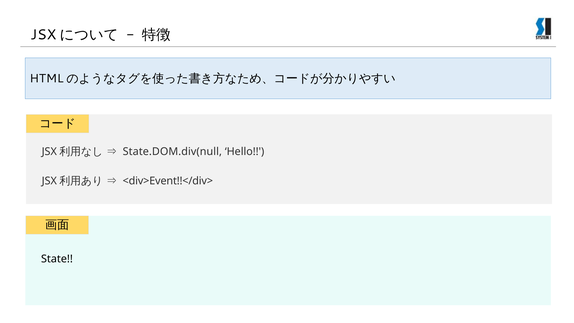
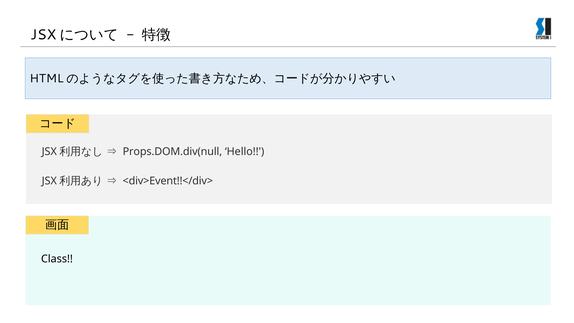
State.DOM.div(null: State.DOM.div(null -> Props.DOM.div(null (172, 152)
State: State -> Class (57, 259)
